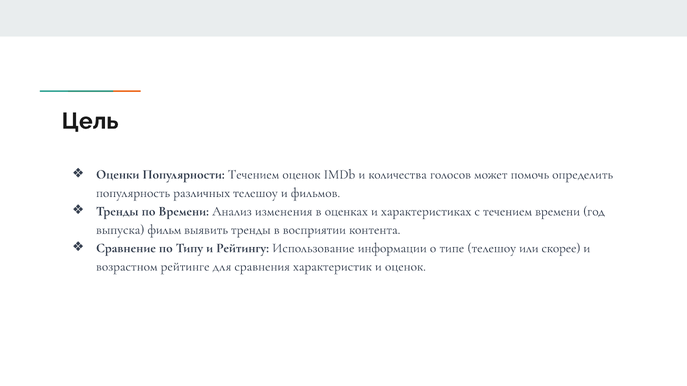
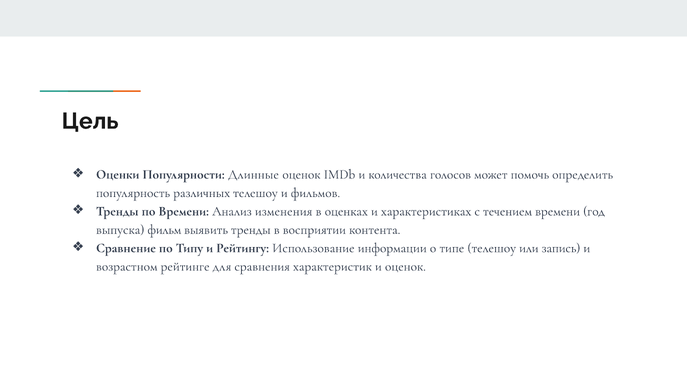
Популярности Течением: Течением -> Длинные (253, 174)
скорее: скорее -> запись (561, 248)
